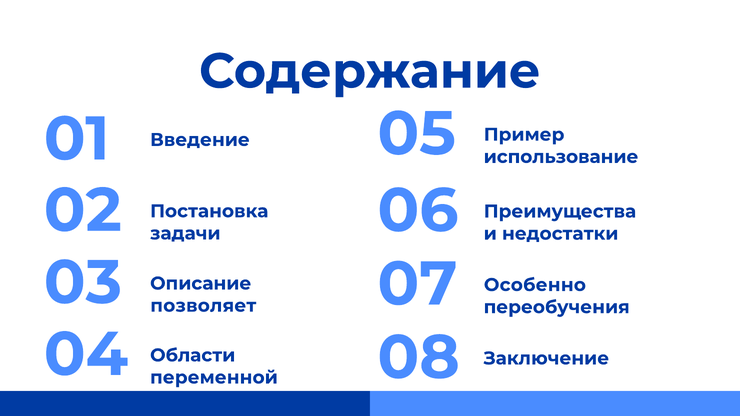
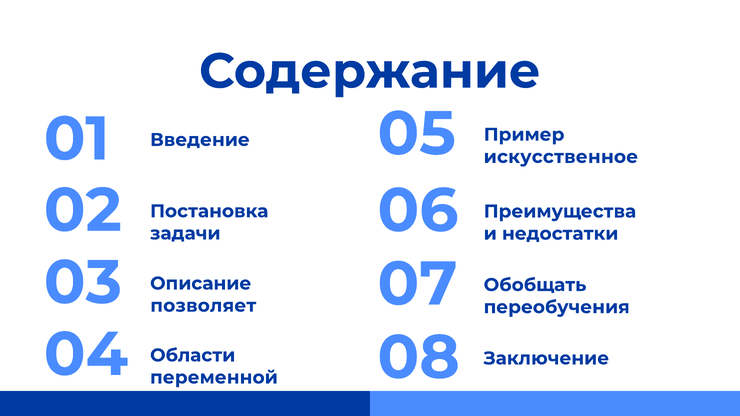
использование: использование -> искусственное (561, 157)
Особенно: Особенно -> Обобщать (535, 285)
